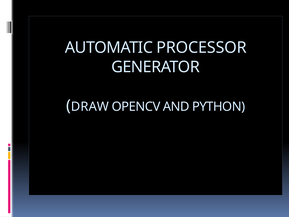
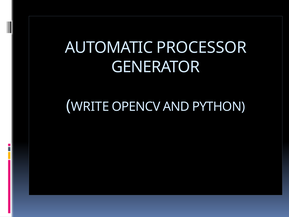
DRAW: DRAW -> WRITE (90, 106)
